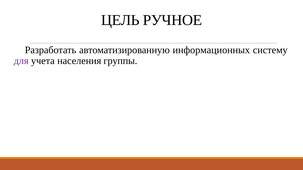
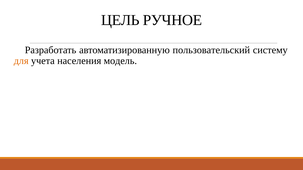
информационных: информационных -> пользовательский (211, 50)
для colour: purple -> orange (21, 61)
группы: группы -> модель (120, 61)
